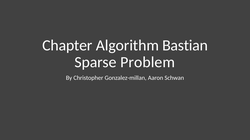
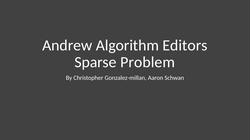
Chapter: Chapter -> Andrew (67, 46)
Bastian: Bastian -> Editors (185, 46)
